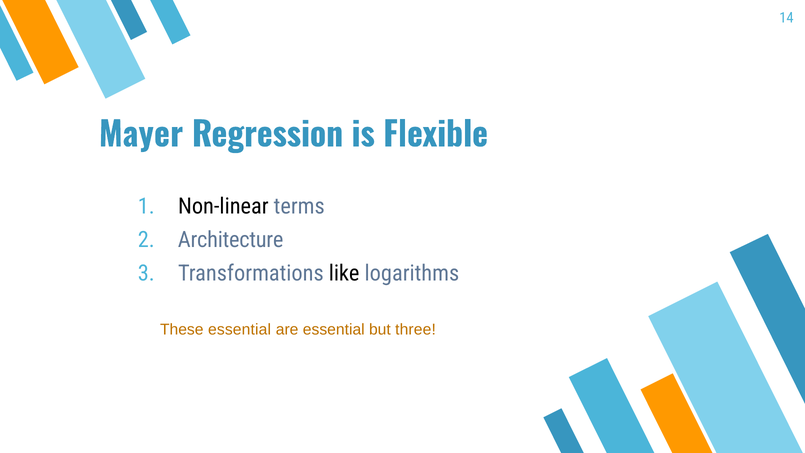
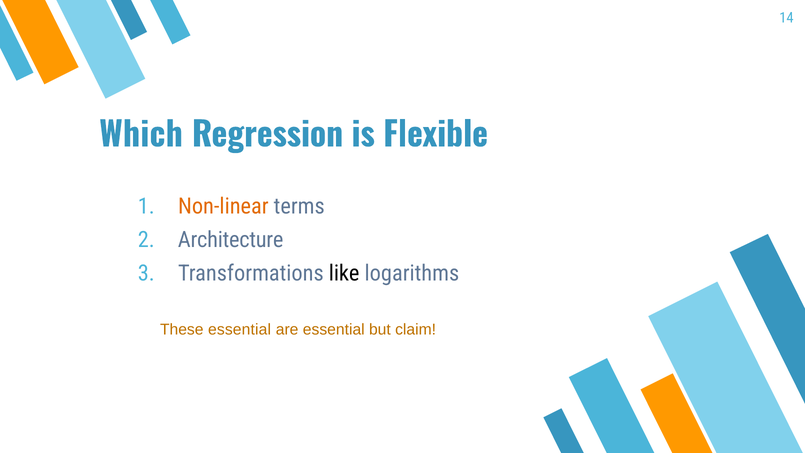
Mayer: Mayer -> Which (141, 135)
Non-linear colour: black -> orange (223, 206)
three: three -> claim (416, 330)
